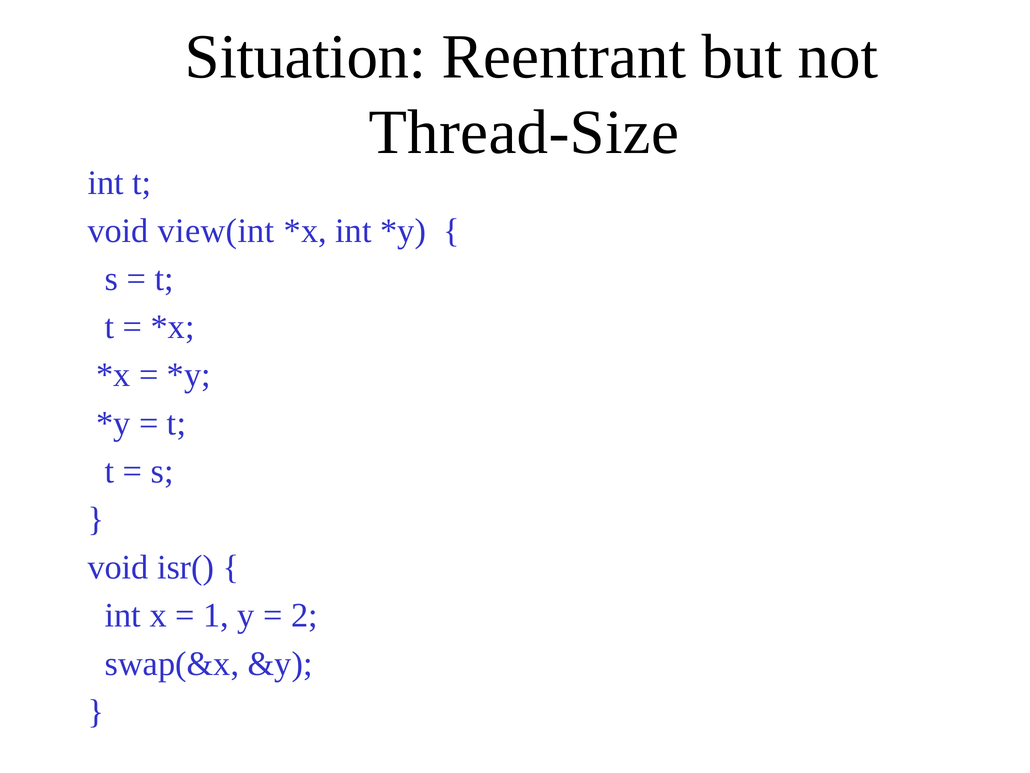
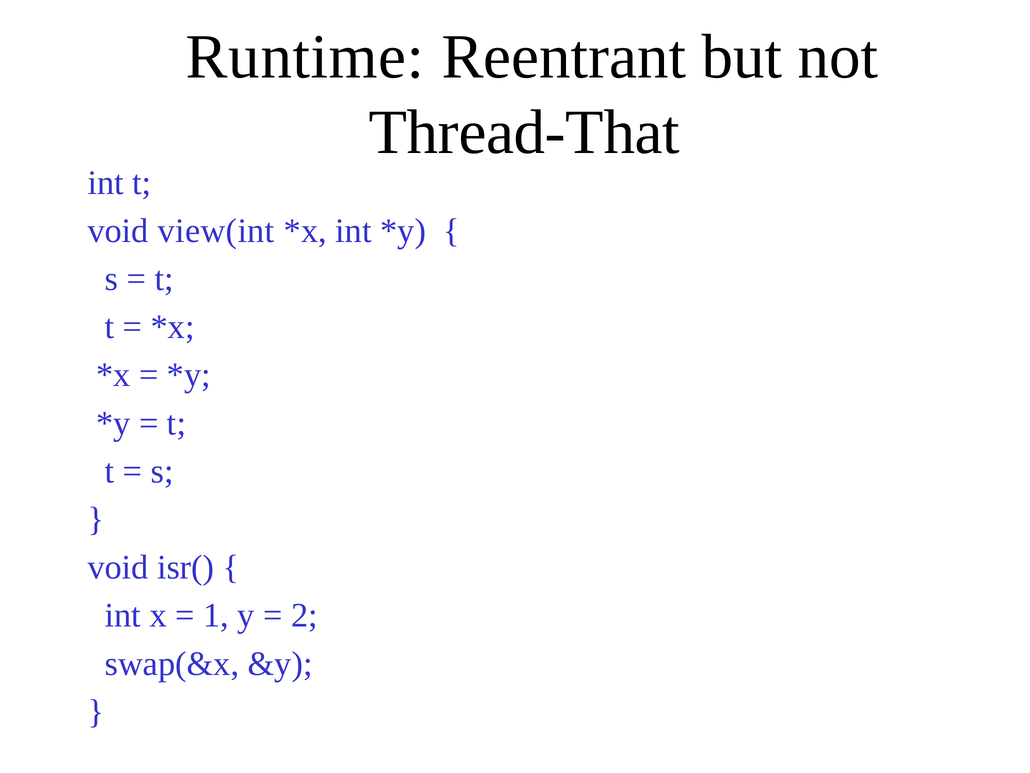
Situation: Situation -> Runtime (305, 57)
Thread-Size: Thread-Size -> Thread-That (524, 132)
